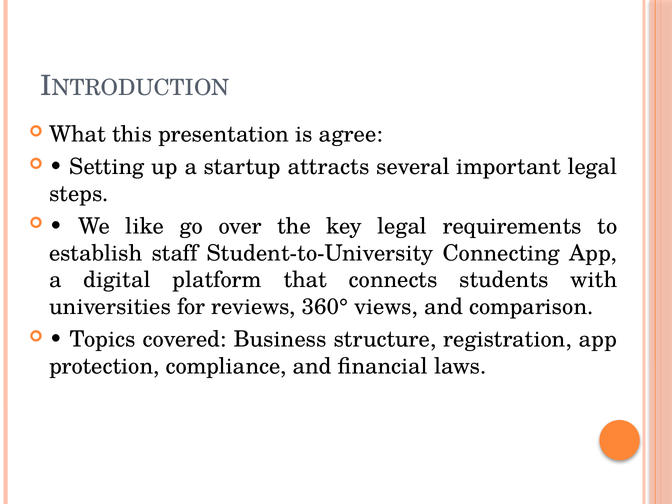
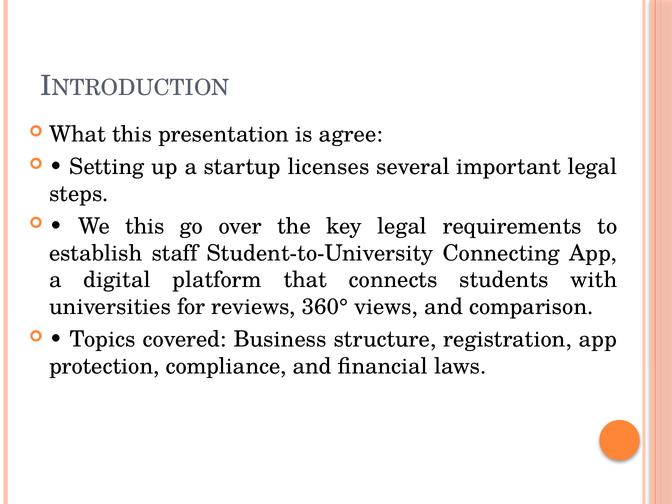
attracts: attracts -> licenses (329, 167)
We like: like -> this (145, 226)
